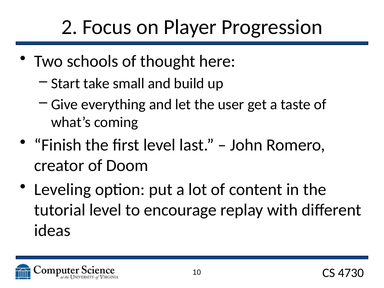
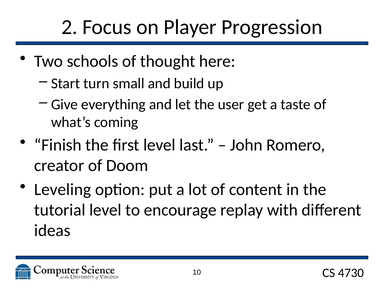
take: take -> turn (96, 83)
